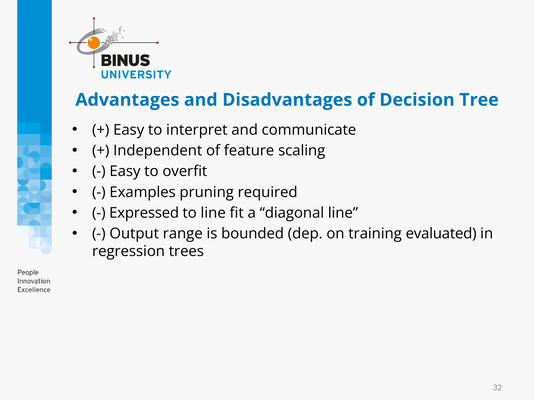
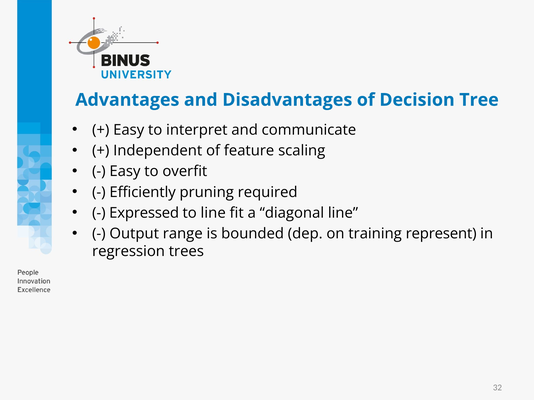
Examples: Examples -> Efficiently (143, 192)
evaluated: evaluated -> represent (441, 234)
